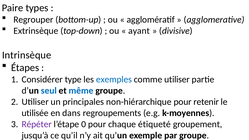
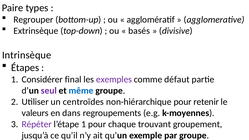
ayant: ayant -> basés (139, 31)
type: type -> final (73, 79)
exemples colour: blue -> purple (114, 79)
comme utiliser: utiliser -> défaut (177, 79)
seul colour: blue -> purple (49, 91)
principales: principales -> centroïdes (83, 102)
utilisée: utilisée -> valeurs (35, 113)
l’étape 0: 0 -> 1 (84, 124)
étiqueté: étiqueté -> trouvant (154, 124)
